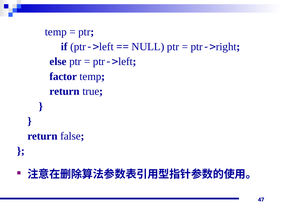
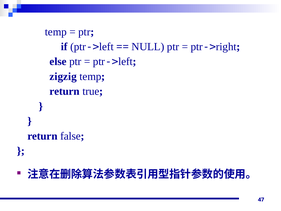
factor: factor -> zigzig (63, 76)
